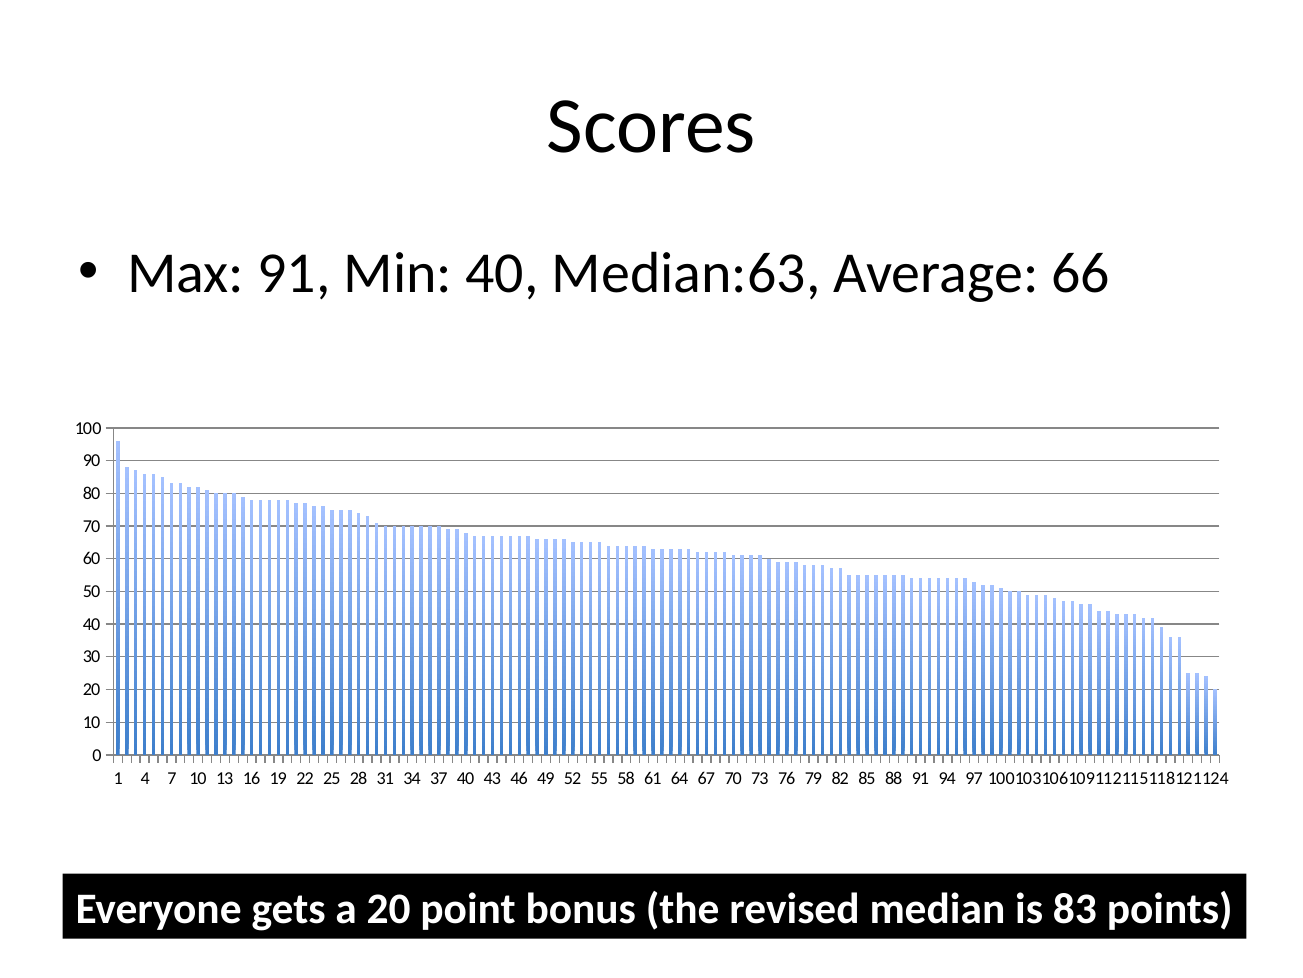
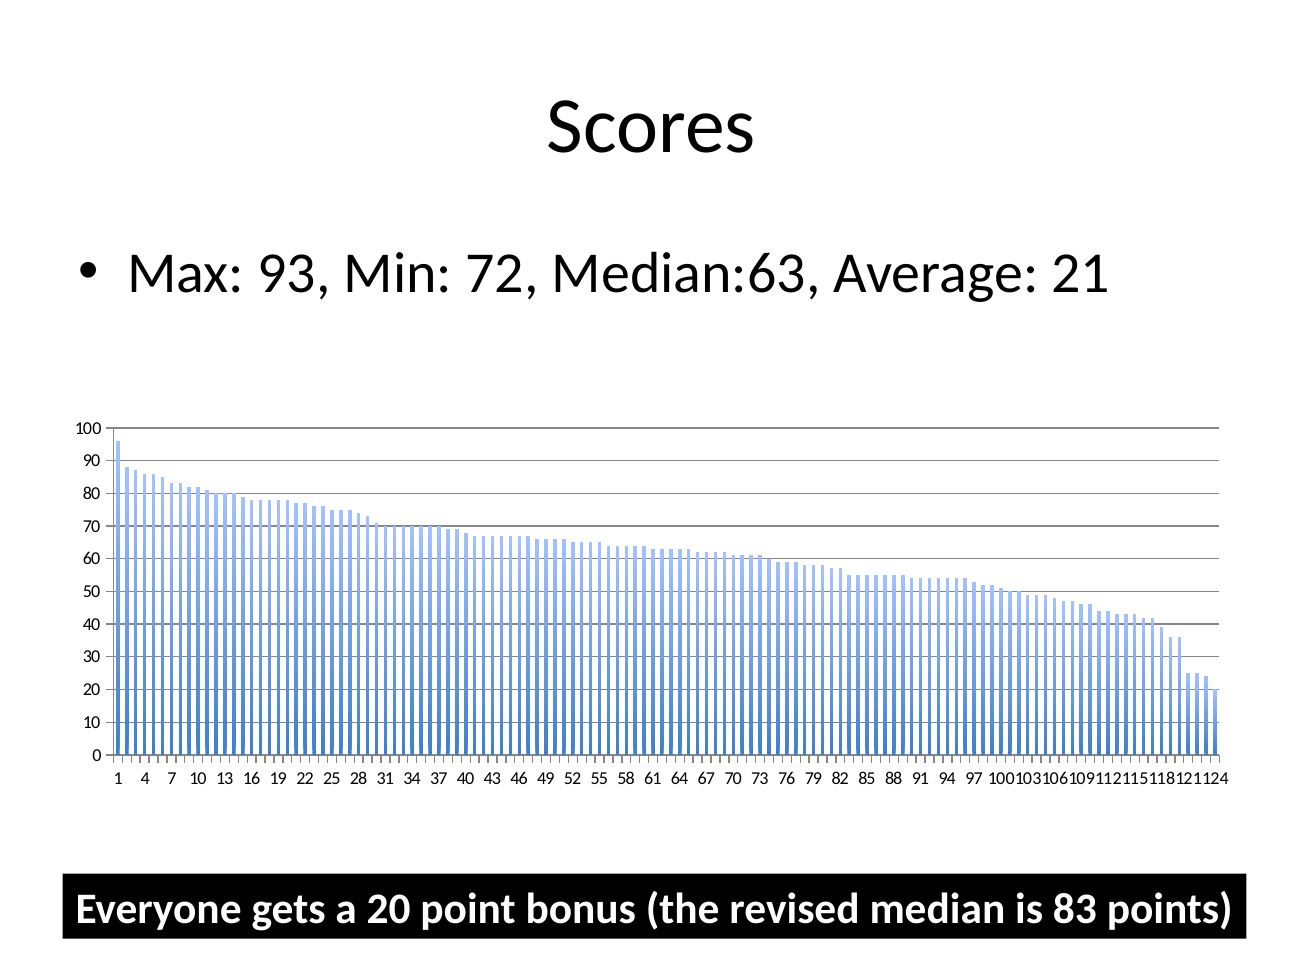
Max 91: 91 -> 93 (294, 273)
Min 40: 40 -> 72 (502, 273)
66: 66 -> 21 (1081, 273)
